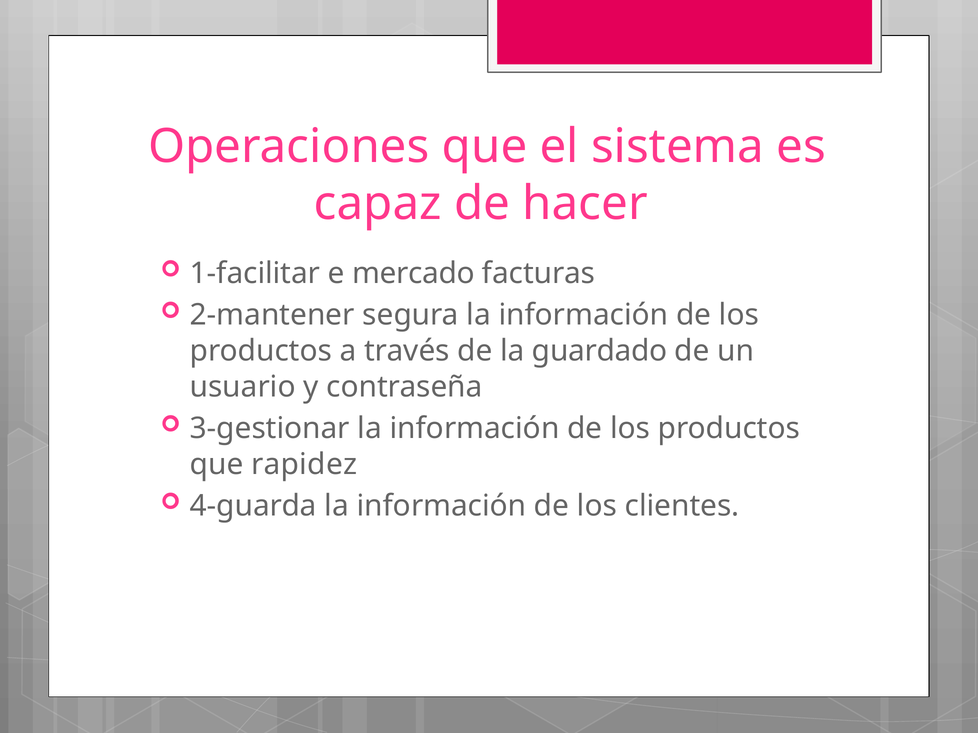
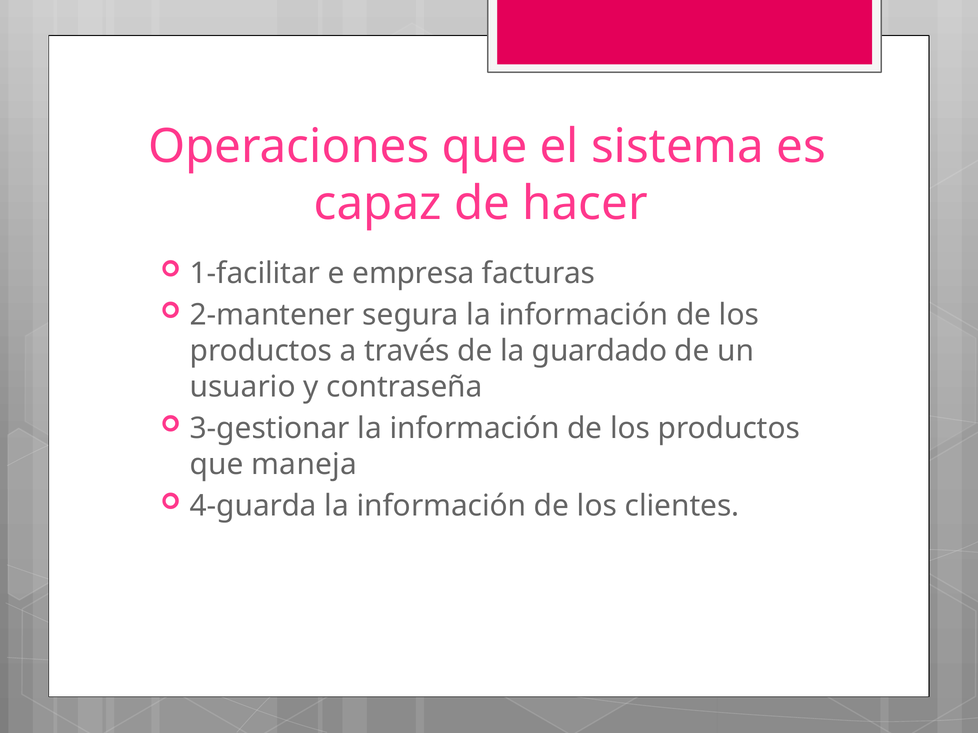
mercado: mercado -> empresa (413, 273)
rapidez: rapidez -> maneja (304, 465)
